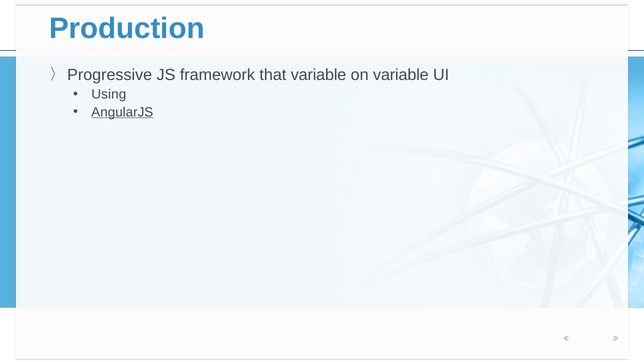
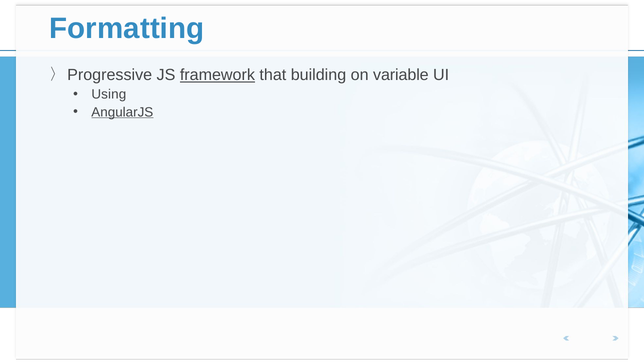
Production: Production -> Formatting (127, 29)
framework underline: none -> present (217, 75)
that variable: variable -> building (318, 75)
